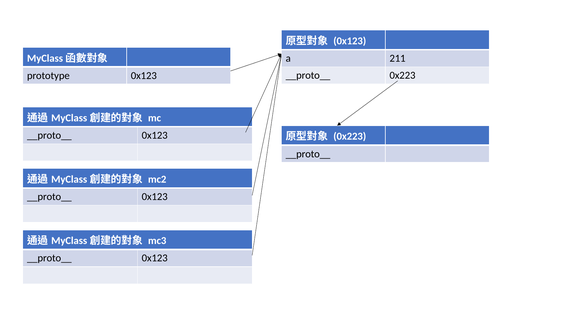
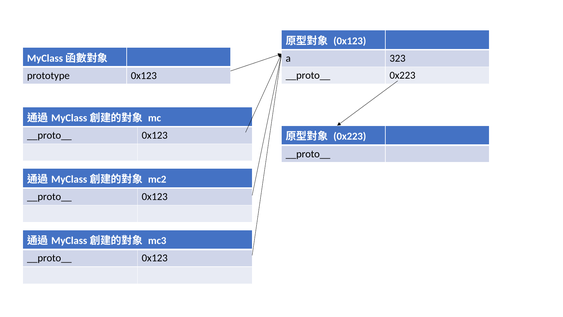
211: 211 -> 323 (398, 58)
